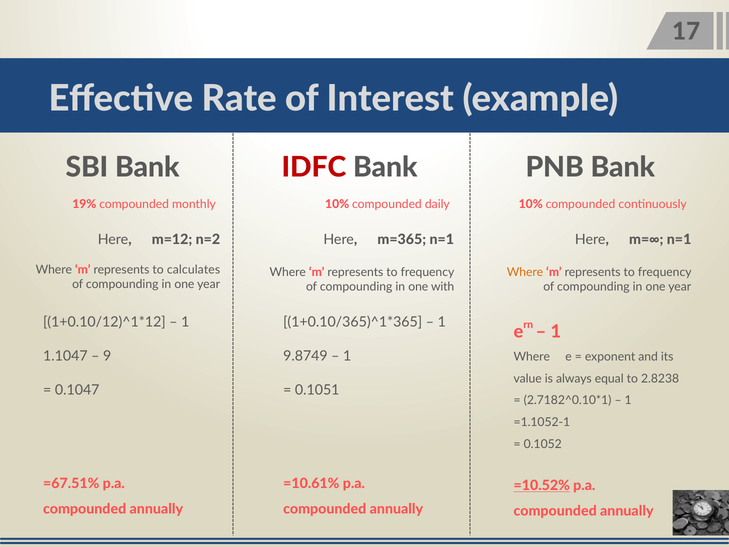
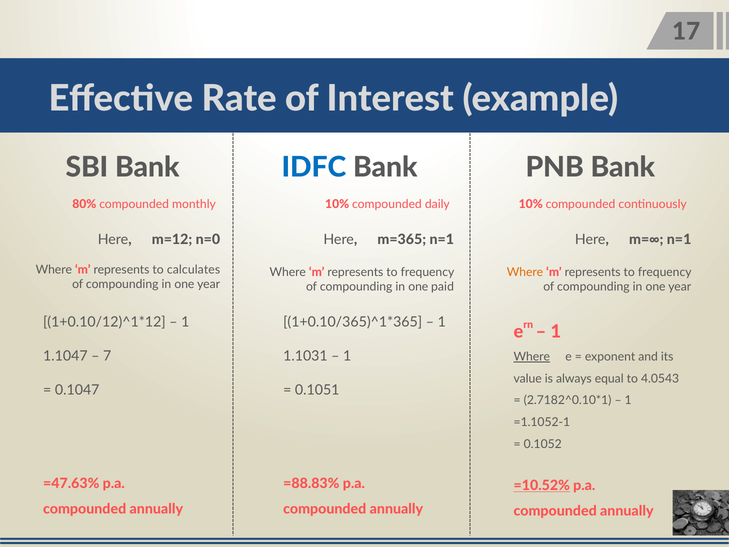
IDFC colour: red -> blue (314, 167)
19%: 19% -> 80% (84, 204)
n=2: n=2 -> n=0 (208, 239)
with: with -> paid (443, 287)
9: 9 -> 7 (107, 356)
9.8749: 9.8749 -> 1.1031 (305, 356)
Where underline: none -> present (532, 357)
2.8238: 2.8238 -> 4.0543 (660, 378)
=67.51%: =67.51% -> =47.63% (71, 483)
=10.61%: =10.61% -> =88.83% (311, 483)
